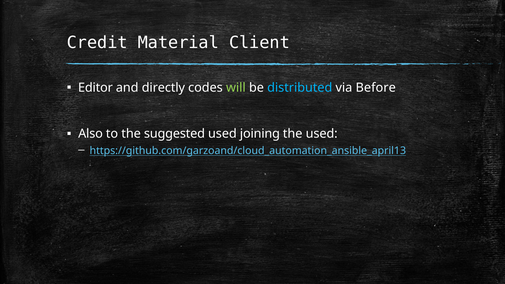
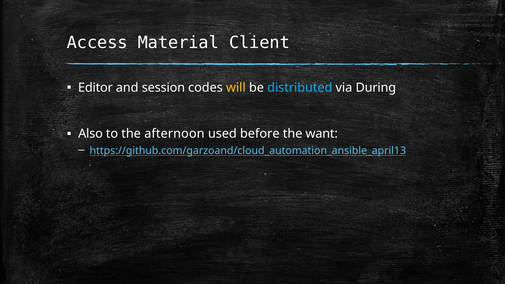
Credit: Credit -> Access (97, 43)
directly: directly -> session (163, 88)
will colour: light green -> yellow (236, 88)
Before: Before -> During (376, 88)
suggested: suggested -> afternoon (174, 134)
joining: joining -> before (260, 134)
the used: used -> want (322, 134)
